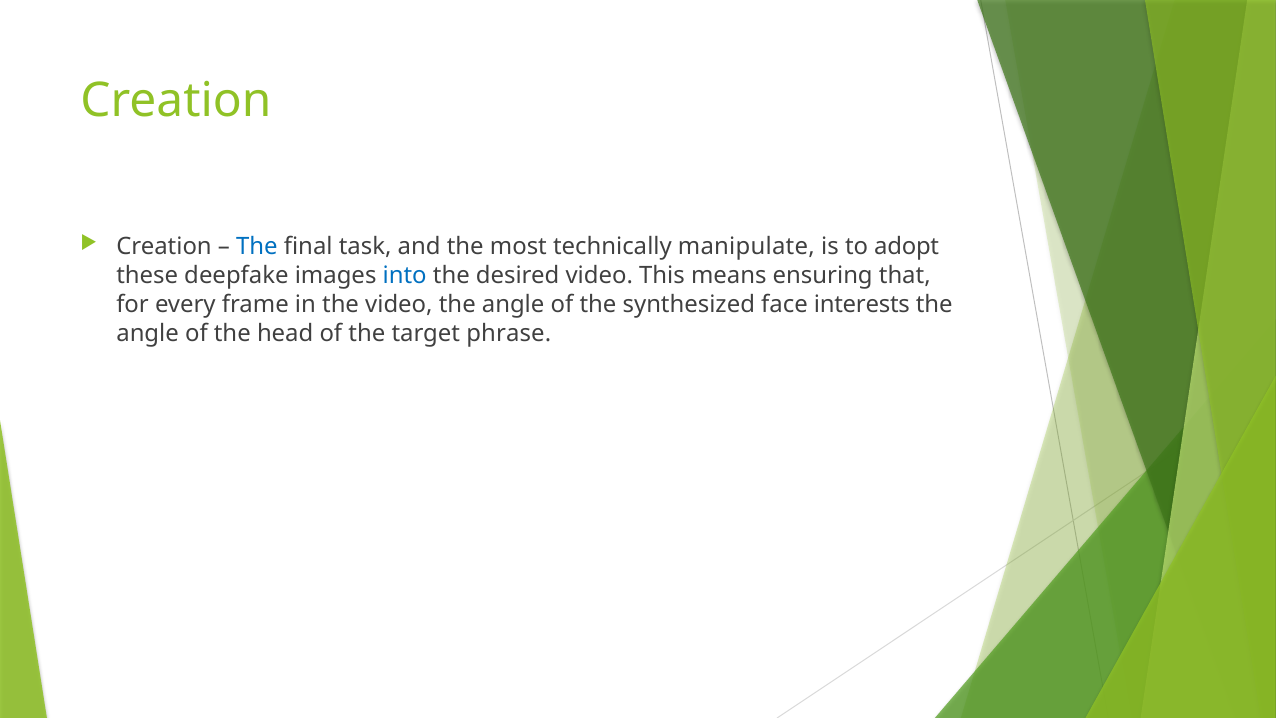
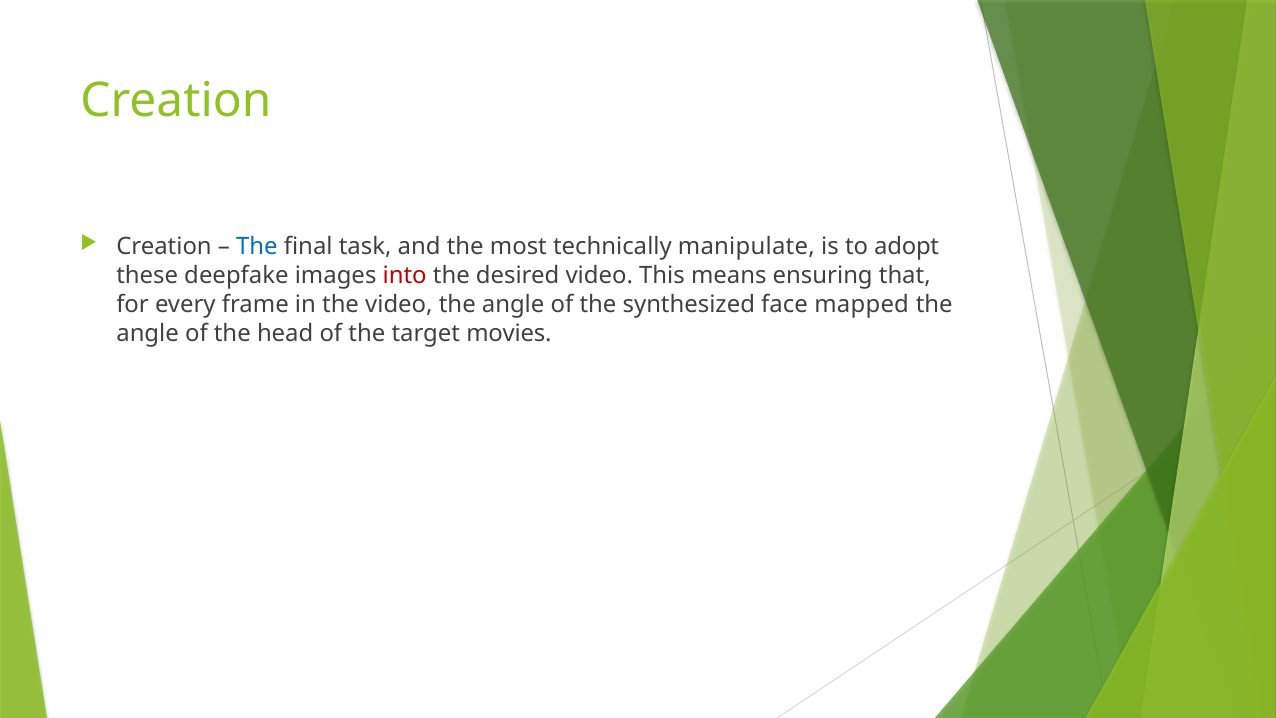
into colour: blue -> red (405, 276)
interests: interests -> mapped (862, 304)
phrase: phrase -> movies (509, 333)
